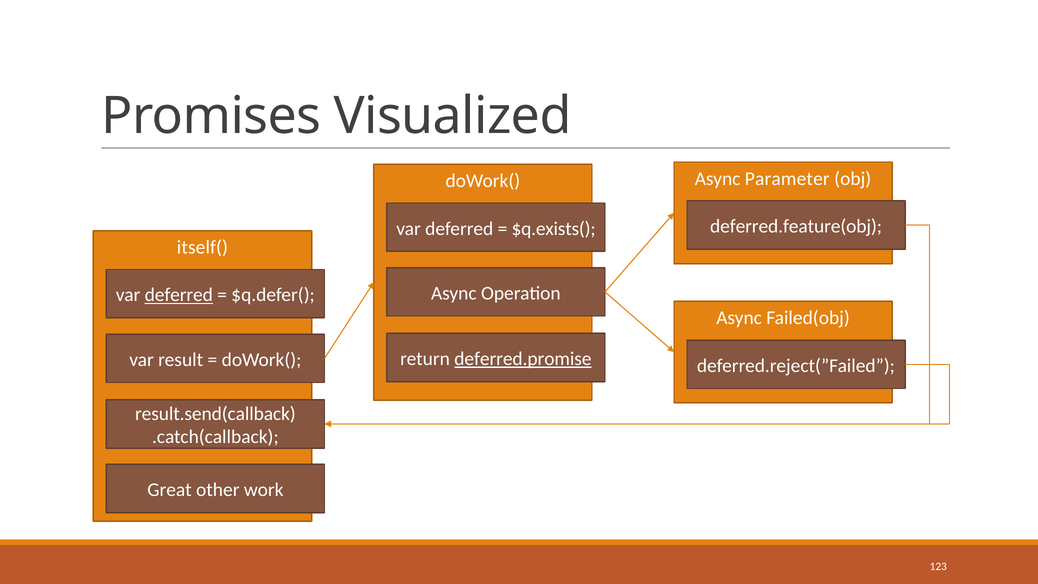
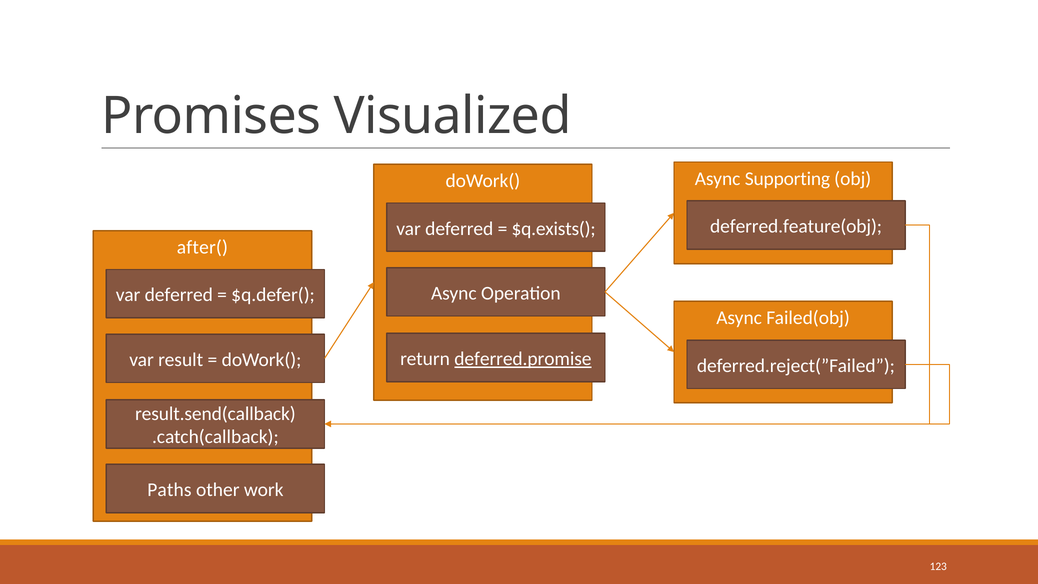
Parameter: Parameter -> Supporting (787, 179)
itself(: itself( -> after( (202, 247)
deferred underline: present -> none (179, 295)
Great: Great -> Paths (169, 490)
